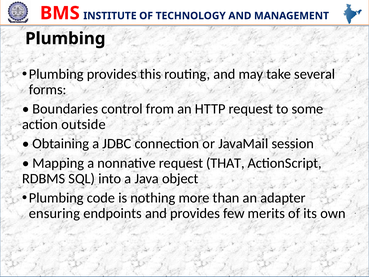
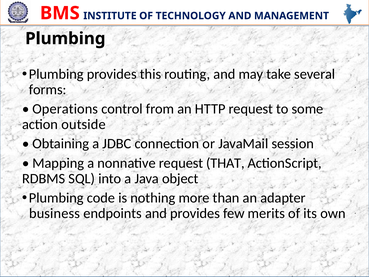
Boundaries: Boundaries -> Operations (65, 109)
ensuring: ensuring -> business (55, 213)
